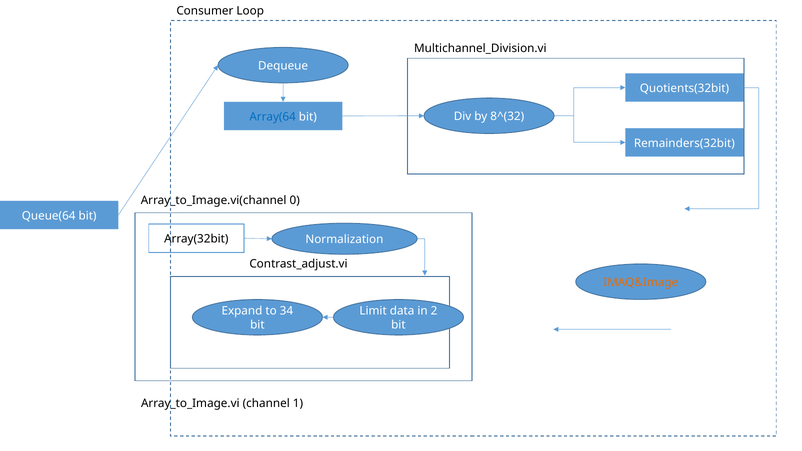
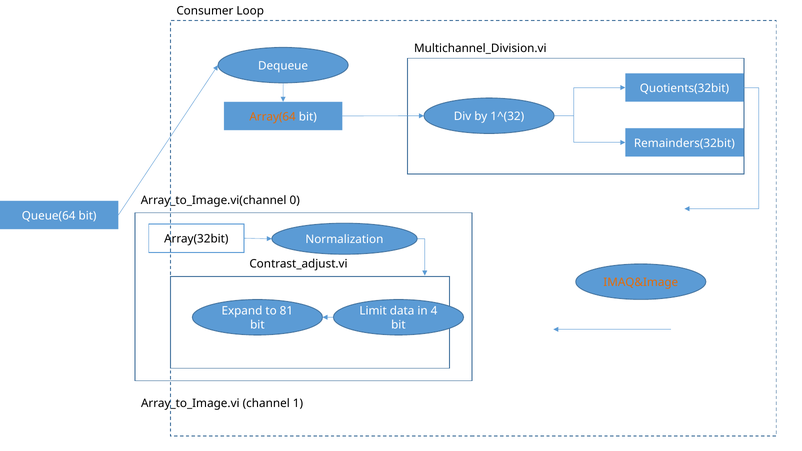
8^(32: 8^(32 -> 1^(32 (507, 117)
Array(64 colour: blue -> orange (273, 117)
34: 34 -> 81 (286, 311)
2: 2 -> 4 (434, 311)
